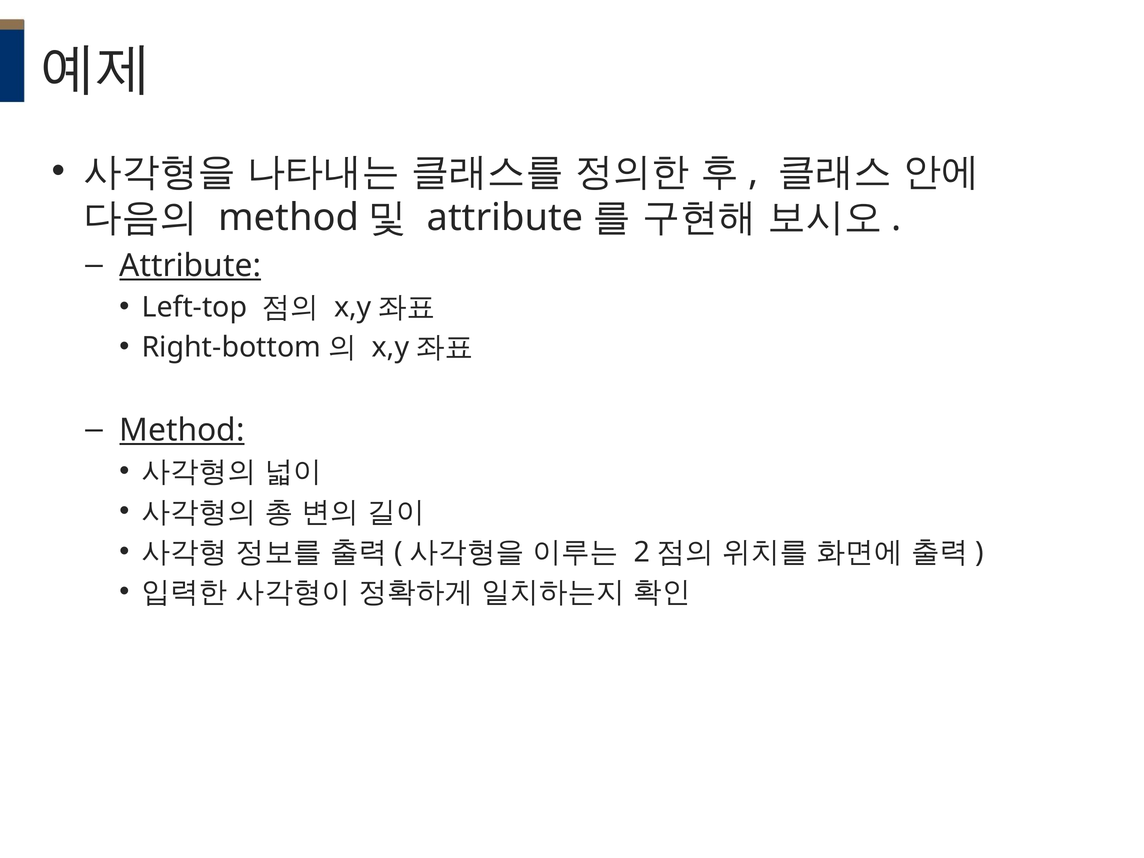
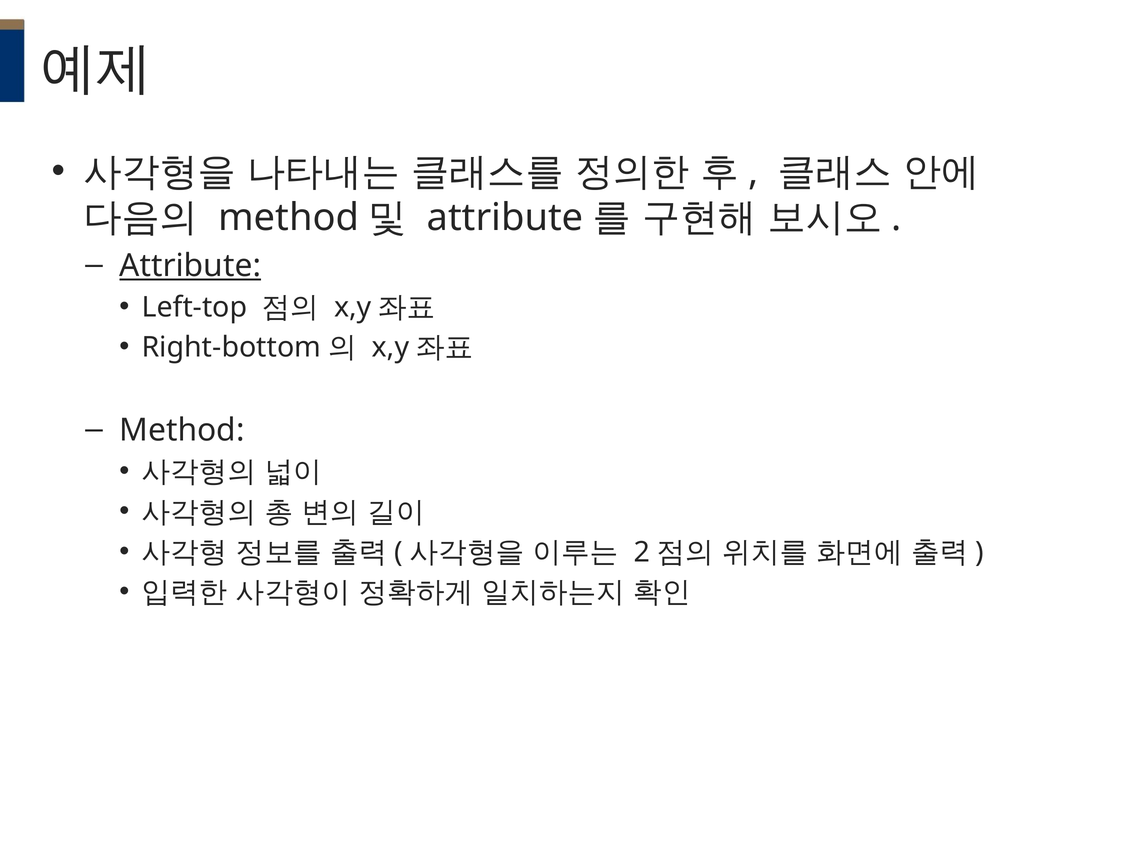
Method underline: present -> none (182, 430)
